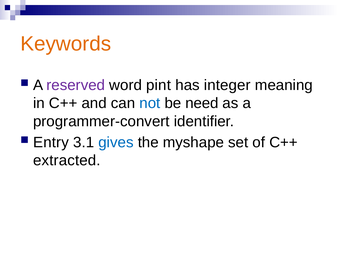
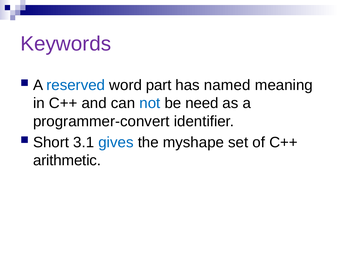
Keywords colour: orange -> purple (66, 44)
reserved colour: purple -> blue (76, 85)
pint: pint -> part (159, 85)
integer: integer -> named (227, 85)
Entry: Entry -> Short (51, 143)
extracted: extracted -> arithmetic (67, 161)
